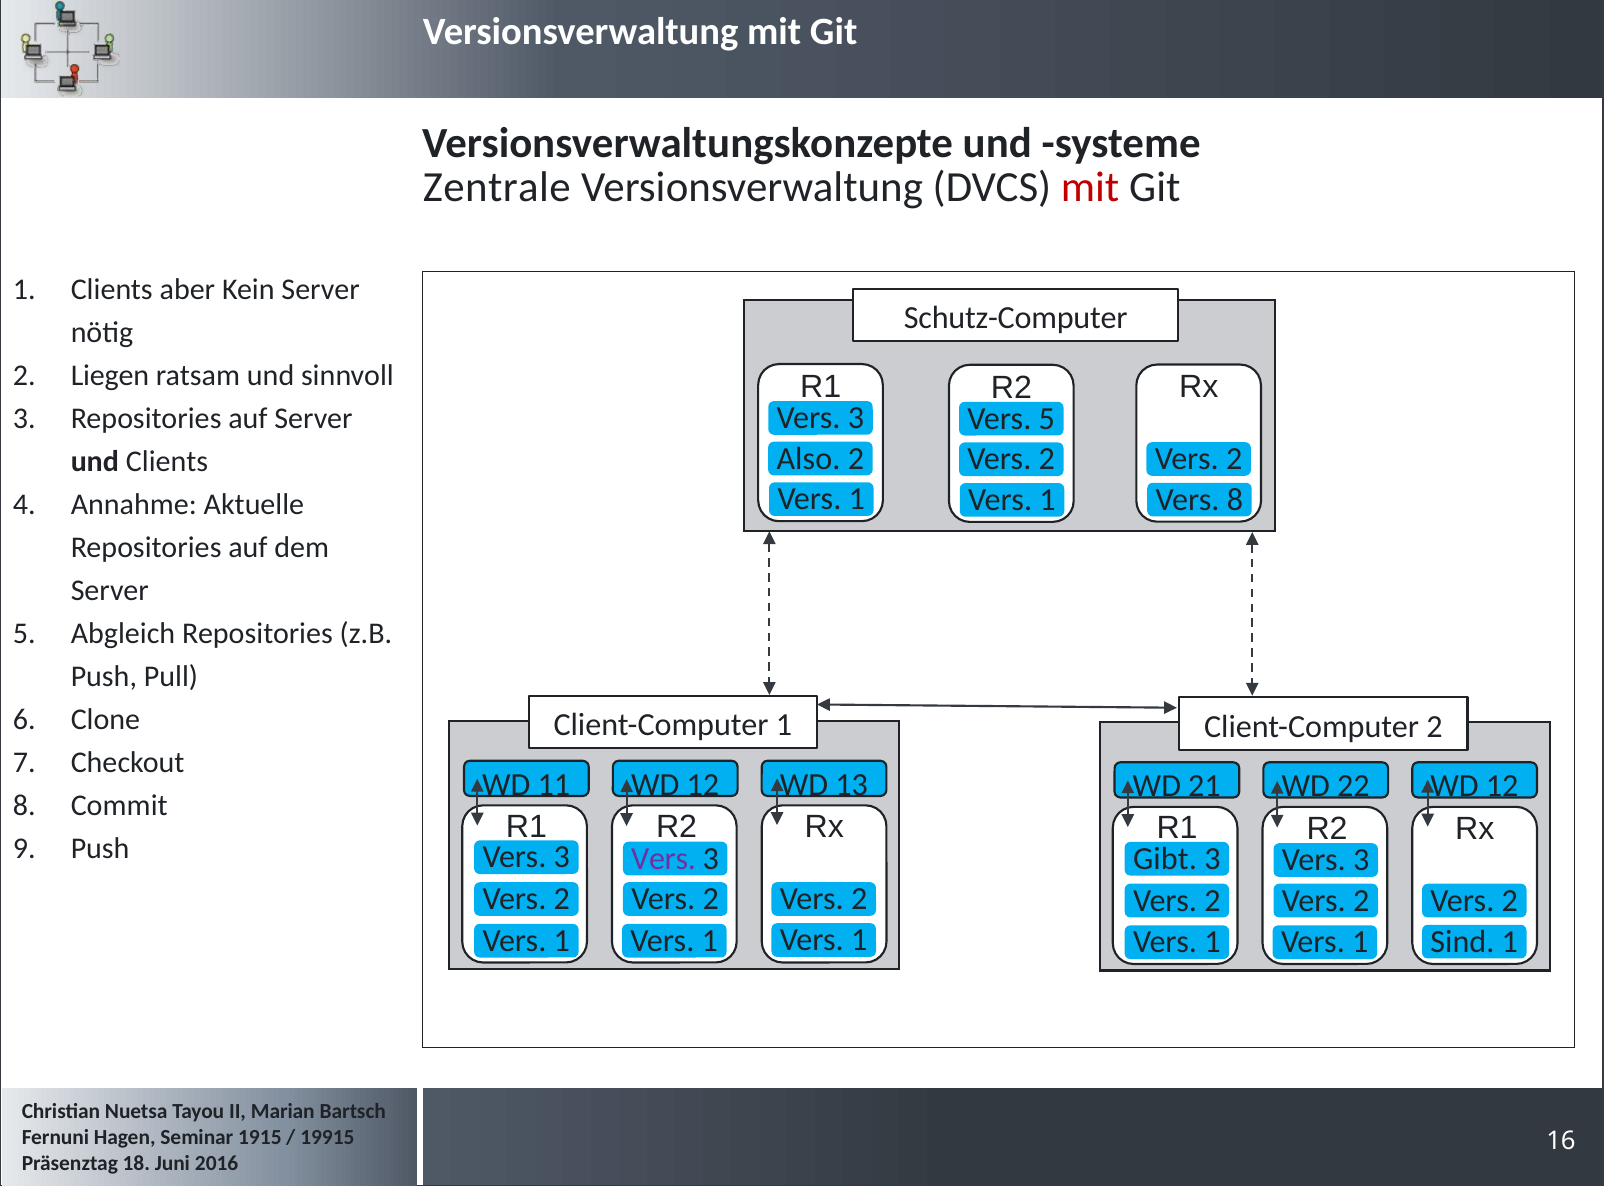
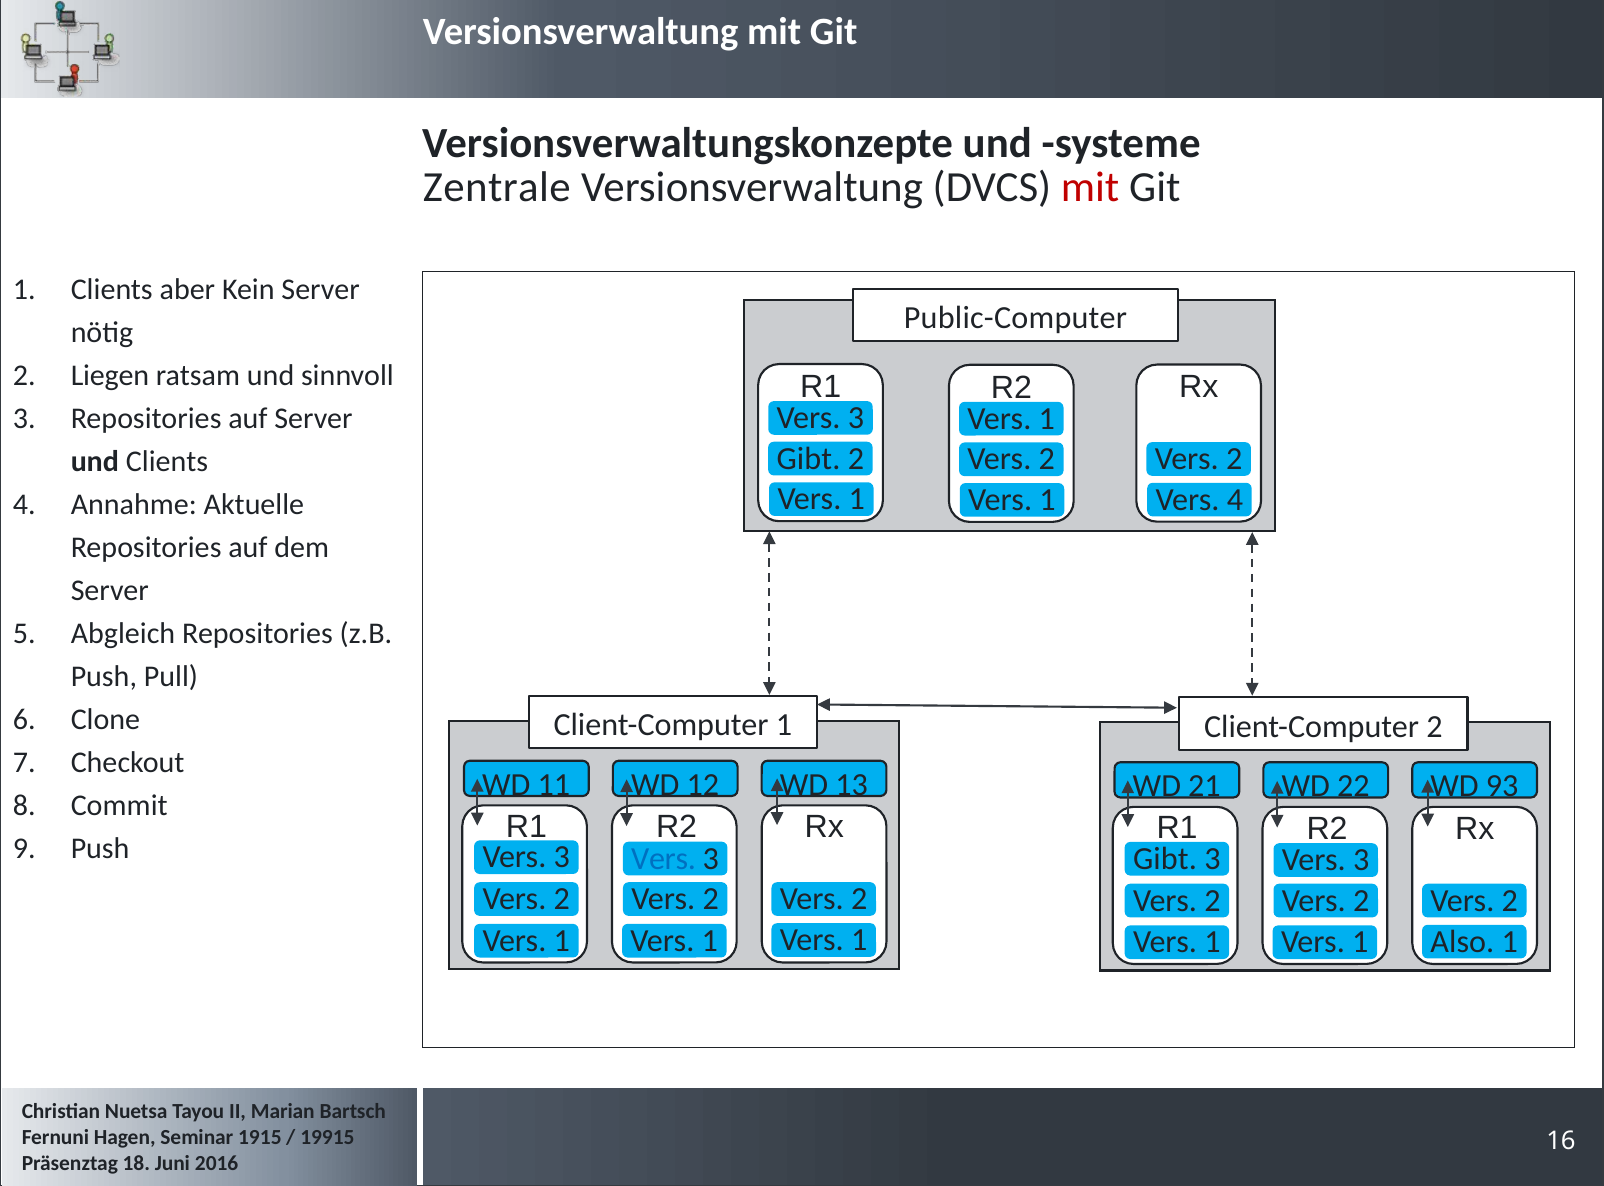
Schutz-Computer: Schutz-Computer -> Public-Computer (1016, 318)
5: 5 -> 1 (1047, 418)
Also: Also -> Gibt (808, 458)
Vers 8: 8 -> 4 (1235, 499)
22 WD 12: 12 -> 93 (1502, 786)
Vers colour: purple -> blue (664, 858)
Sind: Sind -> Also (1462, 941)
